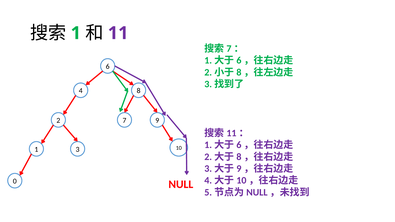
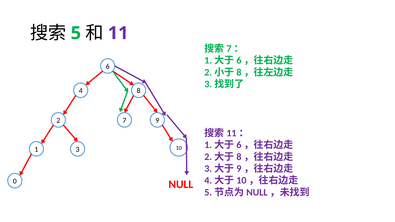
1: 1 -> 5 (76, 33)
